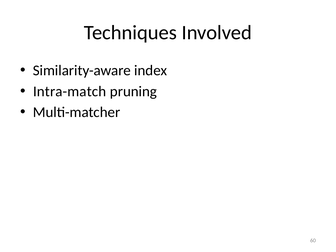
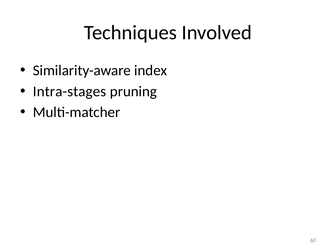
Intra-match: Intra-match -> Intra-stages (70, 91)
